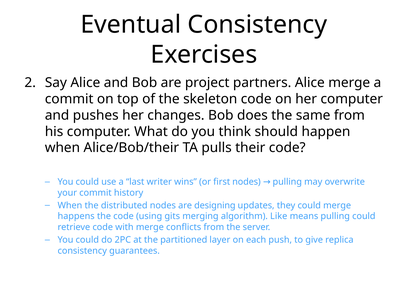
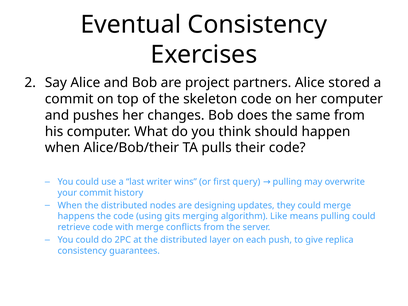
Alice merge: merge -> stored (349, 83)
first nodes: nodes -> query (246, 182)
at the partitioned: partitioned -> distributed (184, 240)
